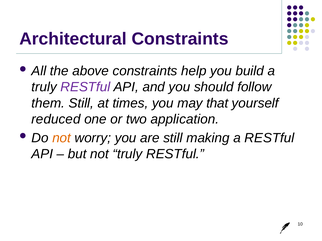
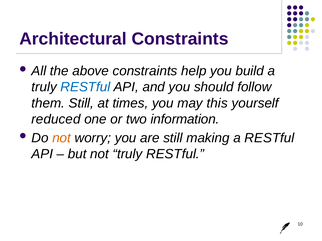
RESTful colour: purple -> blue (85, 87)
that: that -> this (217, 103)
application: application -> information (185, 119)
